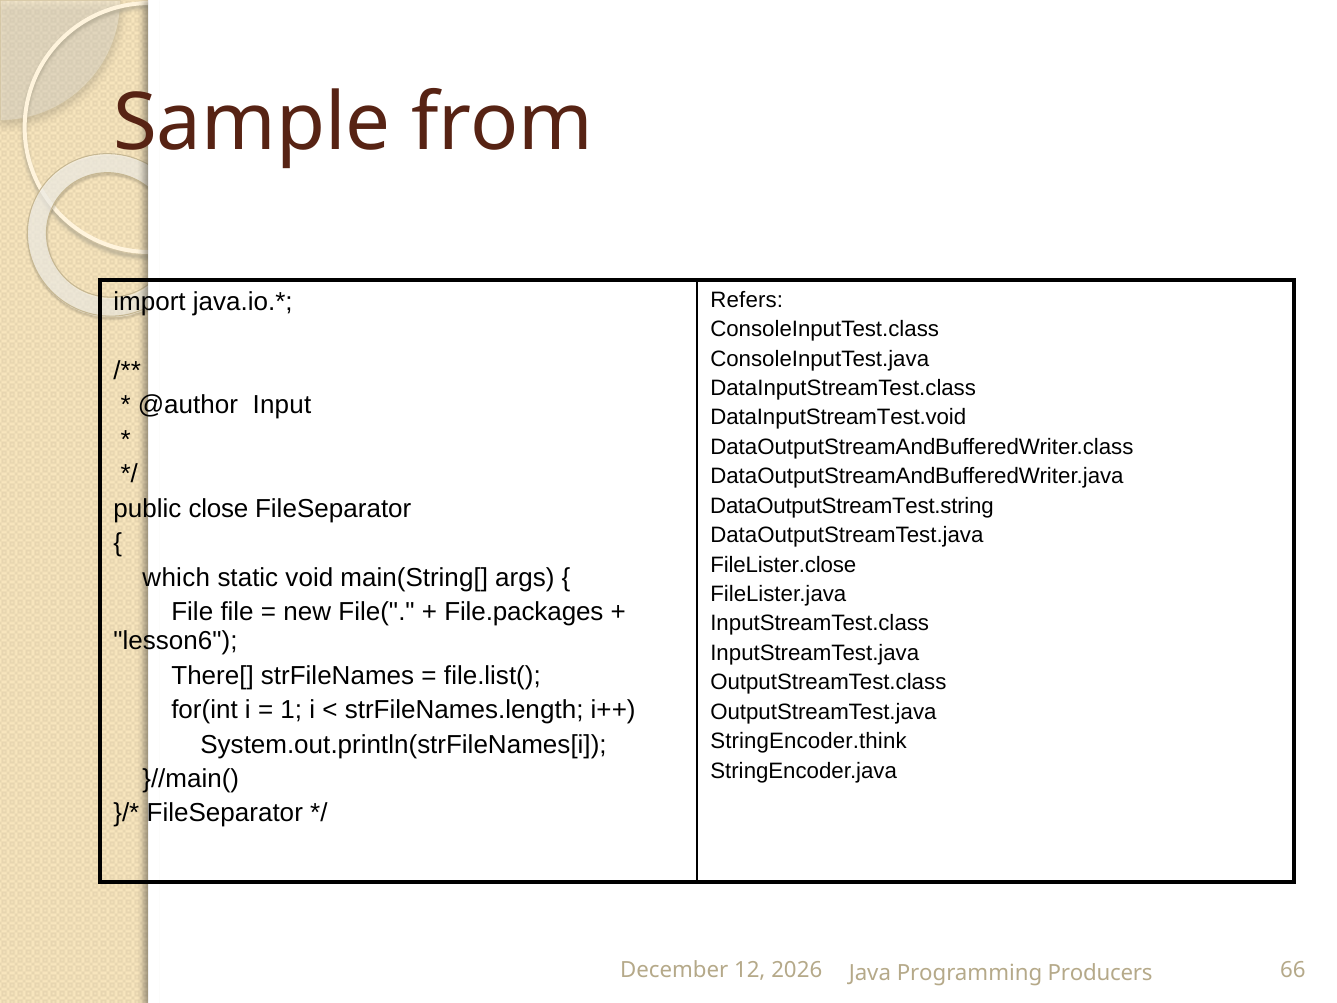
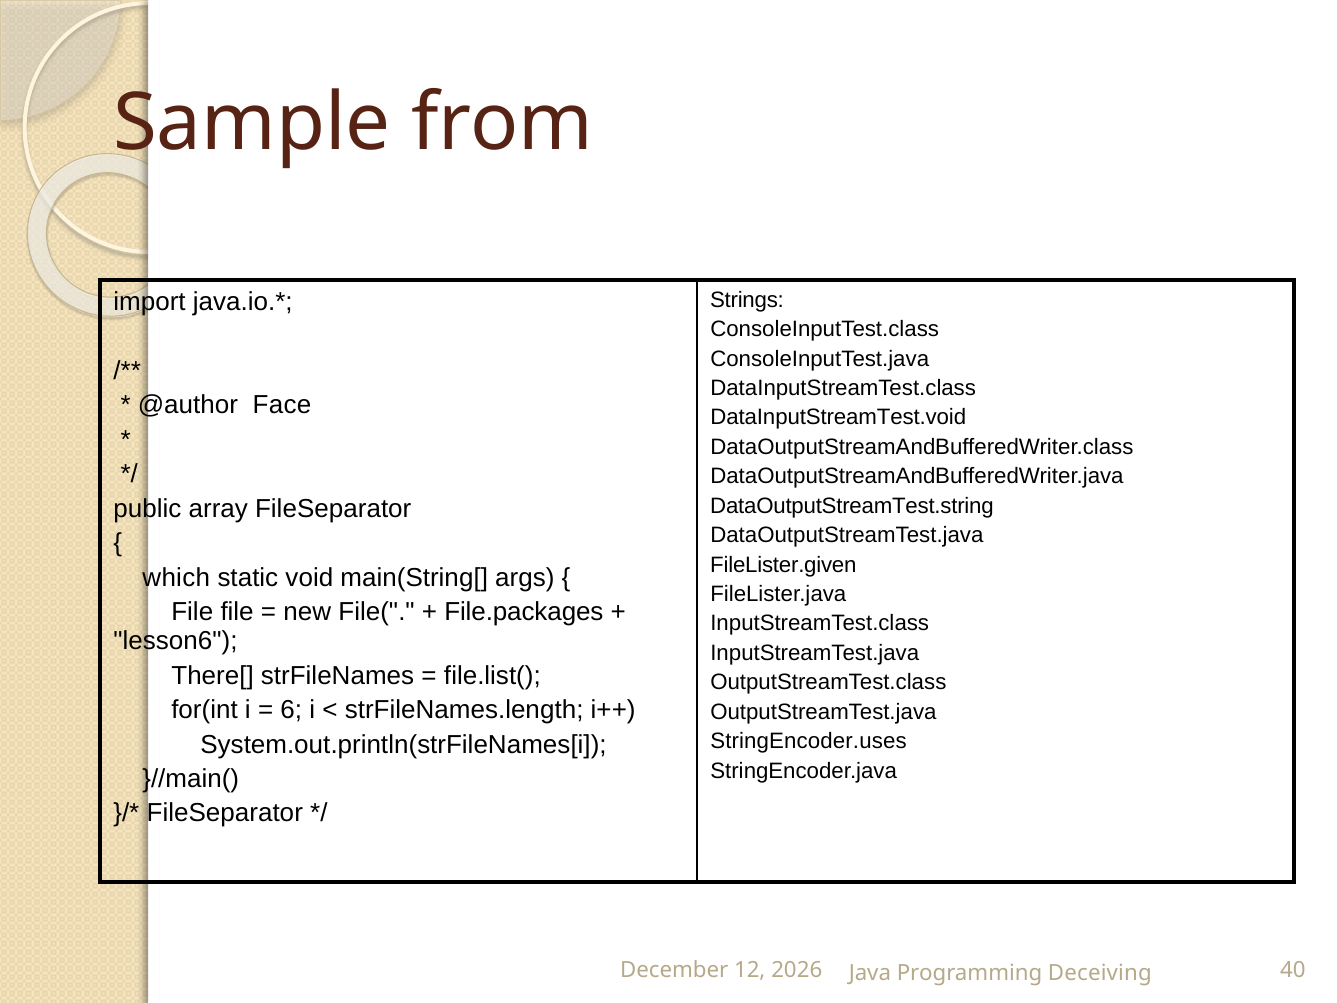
Refers: Refers -> Strings (747, 300)
Input: Input -> Face (282, 405)
close: close -> array (218, 508)
FileLister.close: FileLister.close -> FileLister.given (783, 565)
1: 1 -> 6 (291, 710)
StringEncoder.think: StringEncoder.think -> StringEncoder.uses (809, 741)
66: 66 -> 40 (1293, 970)
Producers: Producers -> Deceiving (1100, 973)
